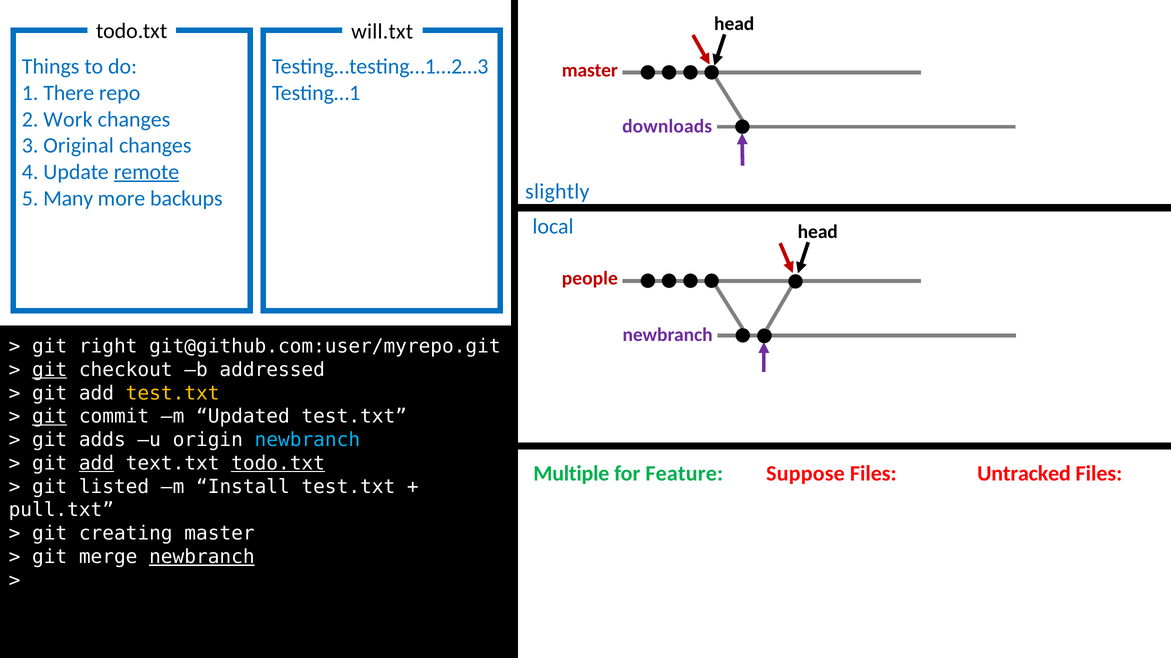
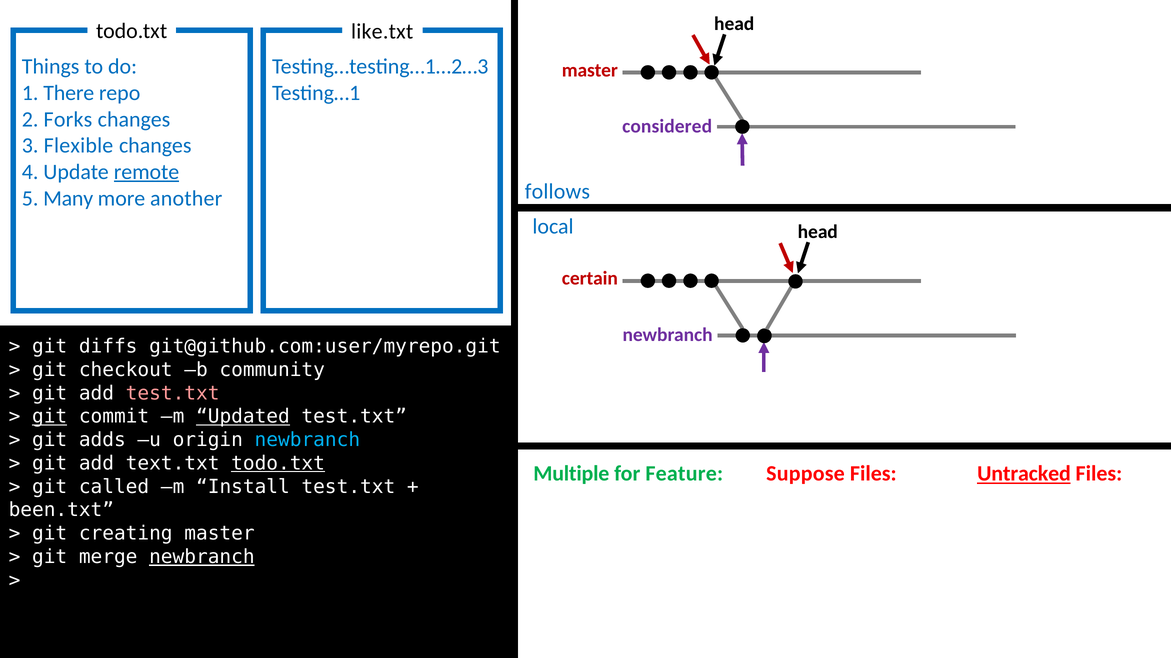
will.txt: will.txt -> like.txt (382, 32)
Work: Work -> Forks (68, 119)
downloads: downloads -> considered (667, 126)
Original: Original -> Flexible (79, 146)
slightly: slightly -> follows (557, 191)
backups: backups -> another (186, 198)
people: people -> certain (590, 279)
right: right -> diffs (108, 347)
git underline: present -> none (50, 370)
addressed: addressed -> community (272, 370)
test.txt colour: yellow -> pink (173, 394)
Updated underline: none -> present (243, 417)
add underline: present -> none (96, 464)
Untracked underline: none -> present (1024, 474)
listed: listed -> called (114, 487)
pull.txt: pull.txt -> been.txt (61, 511)
